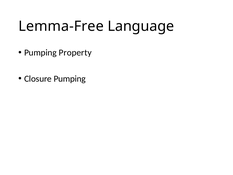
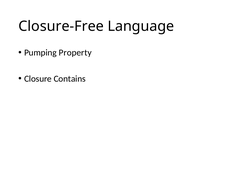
Lemma-Free: Lemma-Free -> Closure-Free (61, 26)
Closure Pumping: Pumping -> Contains (70, 79)
